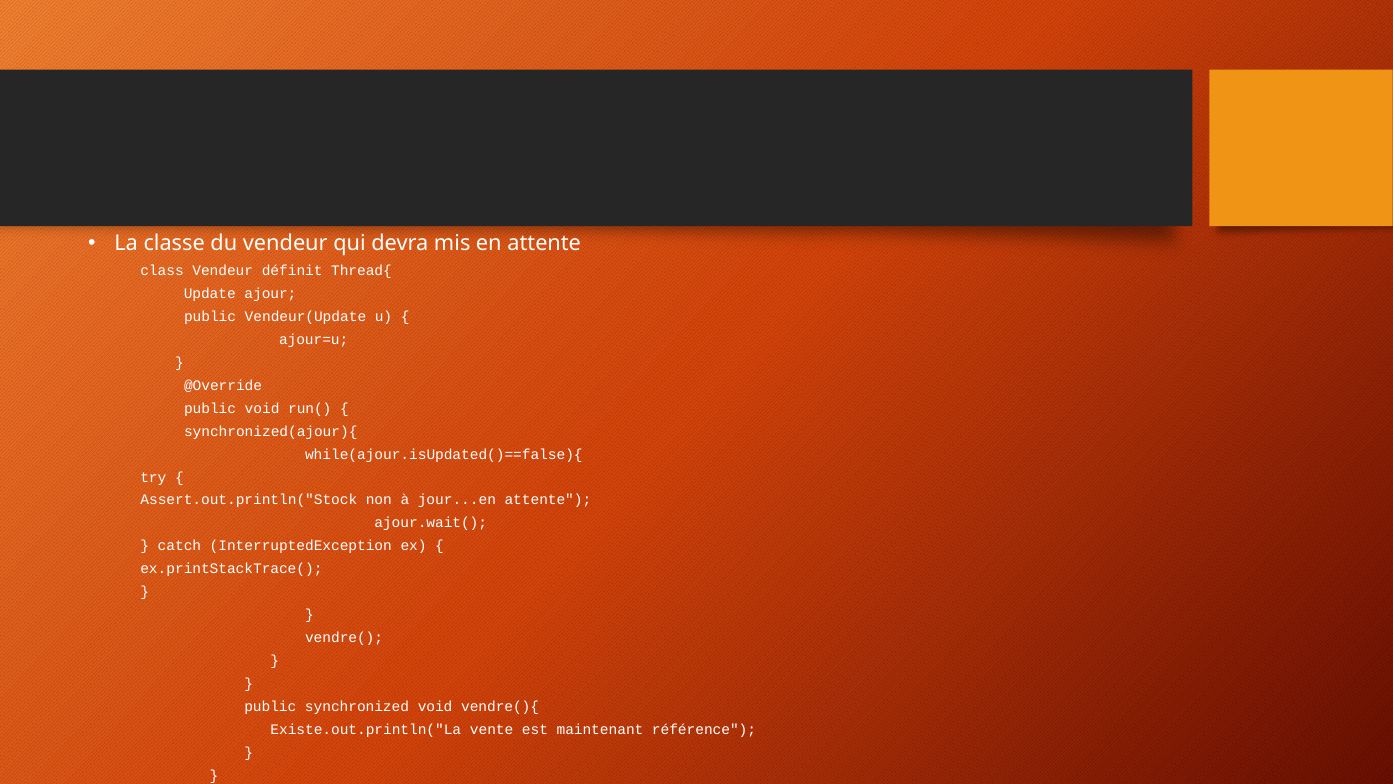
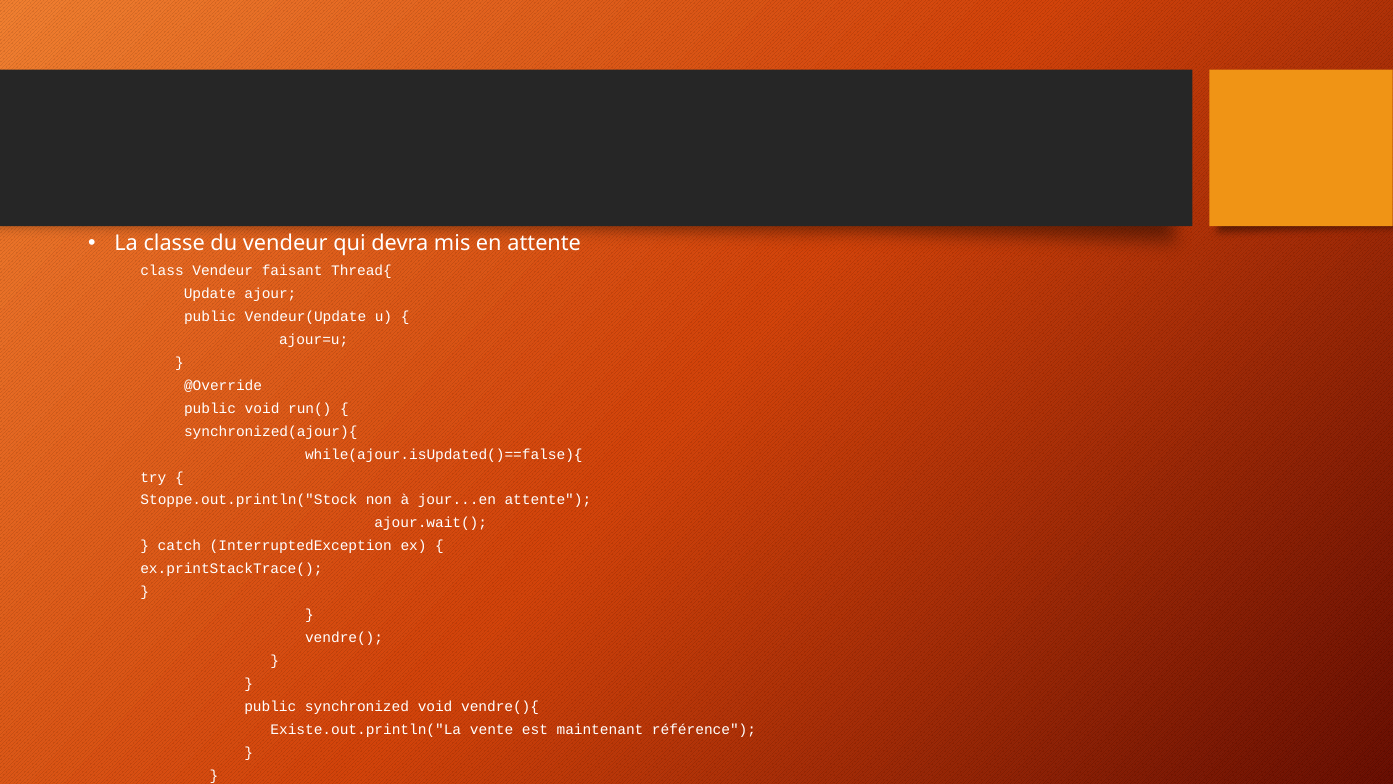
définit: définit -> faisant (292, 270)
Assert.out.println("Stock: Assert.out.println("Stock -> Stoppe.out.println("Stock (249, 500)
